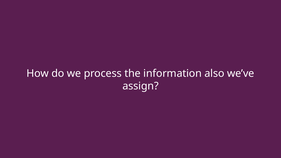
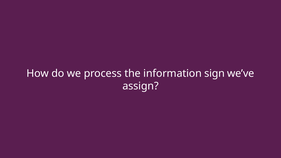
also: also -> sign (215, 73)
